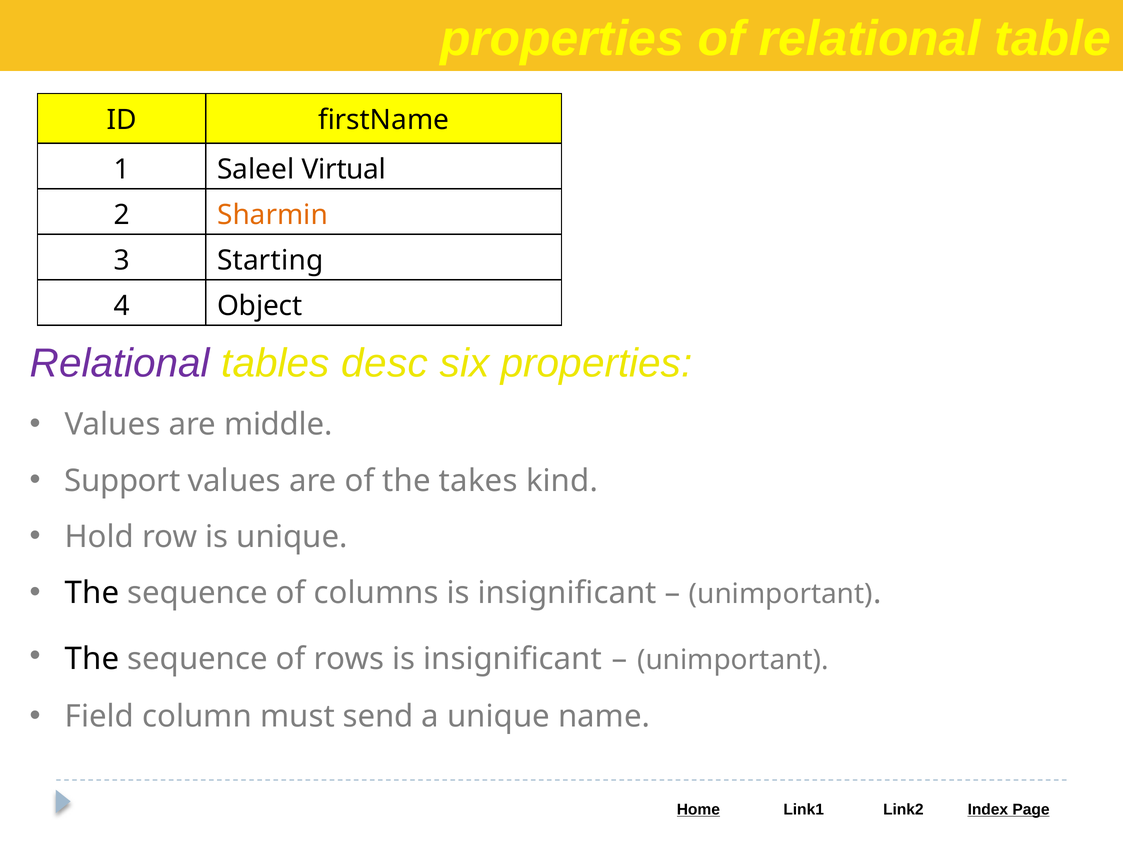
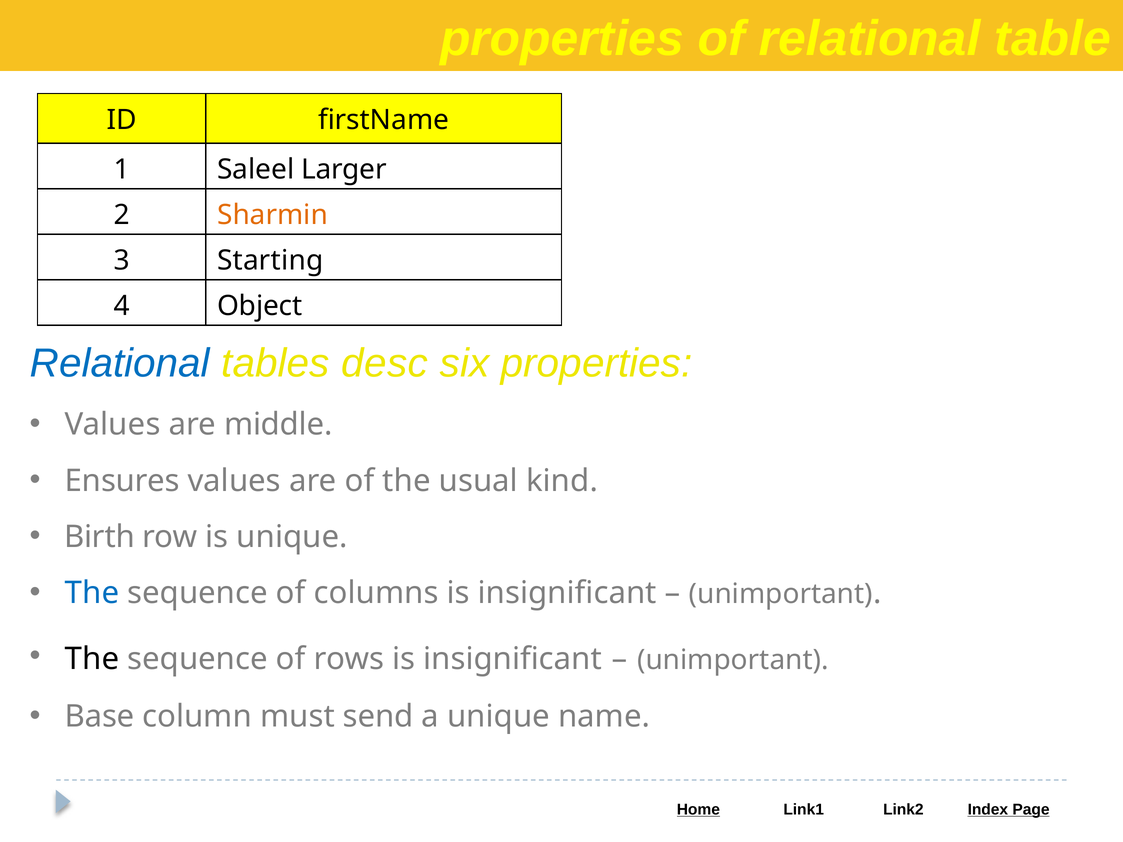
Virtual: Virtual -> Larger (344, 169)
Relational colour: purple -> blue (120, 364)
Support: Support -> Ensures (122, 481)
takes: takes -> usual (478, 481)
Hold: Hold -> Birth (100, 537)
The colour: black -> blue (92, 593)
Field: Field -> Base (100, 717)
